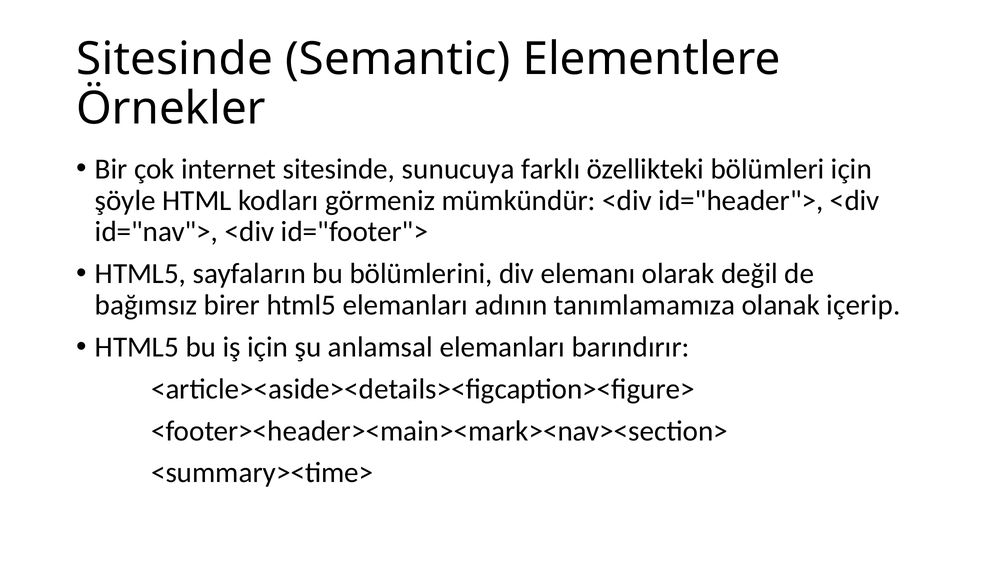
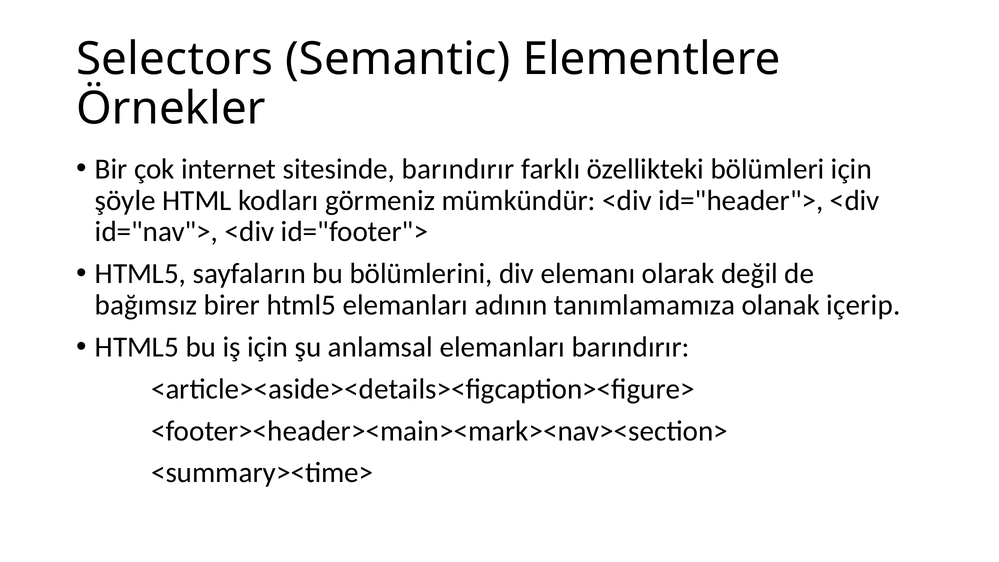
Sitesinde: Sitesinde -> Selectors (175, 59)
sitesinde sunucuya: sunucuya -> barındırır (458, 169)
